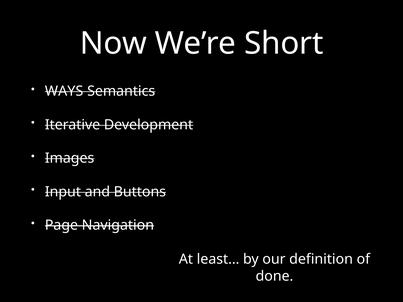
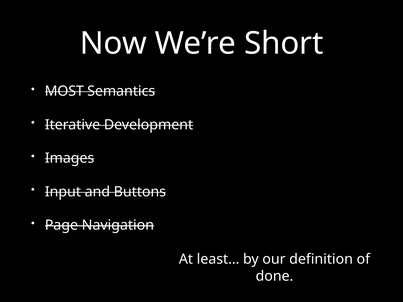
WAYS: WAYS -> MOST (64, 91)
